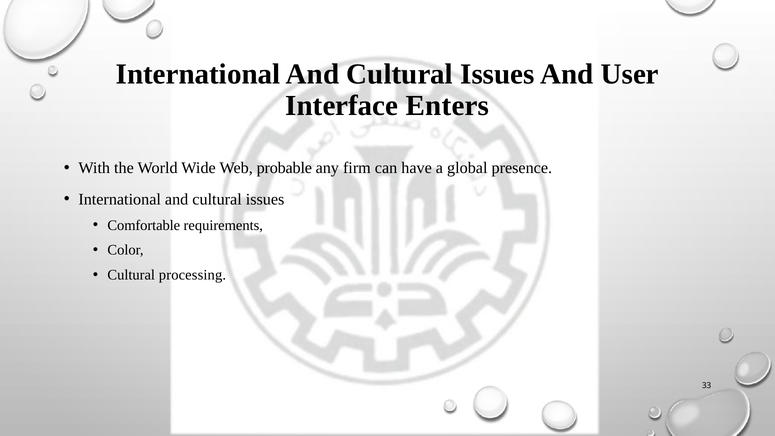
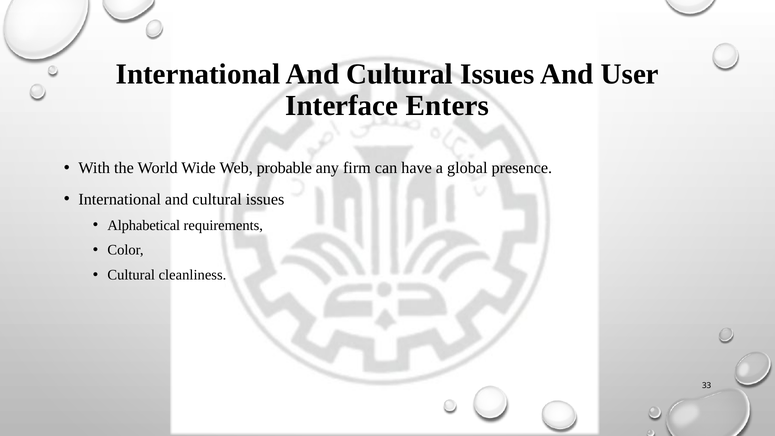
Comfortable: Comfortable -> Alphabetical (144, 225)
processing: processing -> cleanliness (193, 275)
